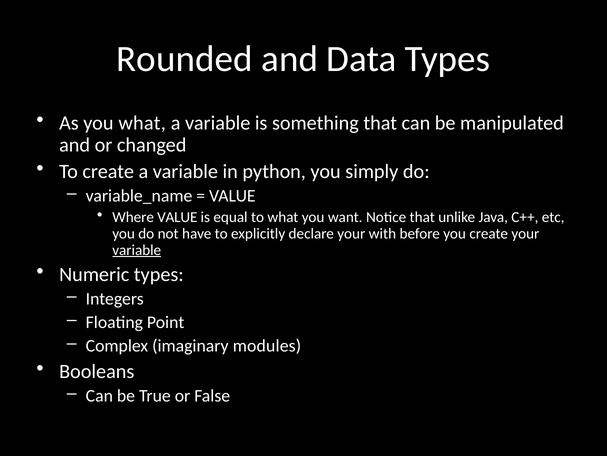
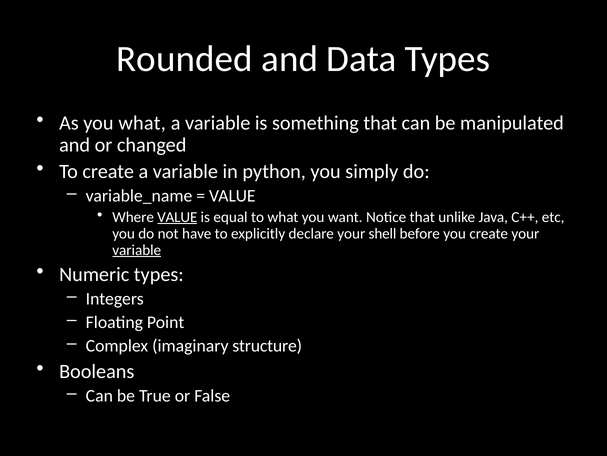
VALUE underline: none -> present (177, 217)
with: with -> shell (383, 233)
modules: modules -> structure (267, 345)
